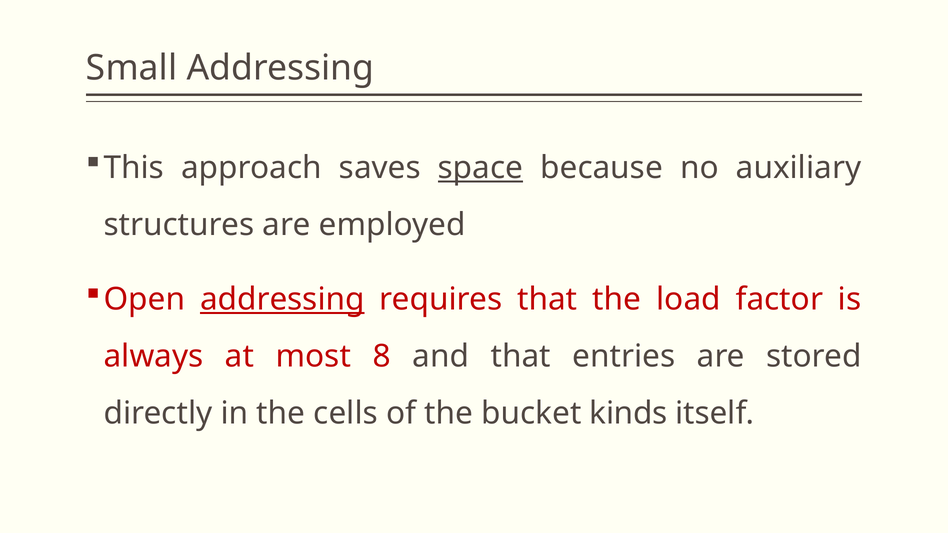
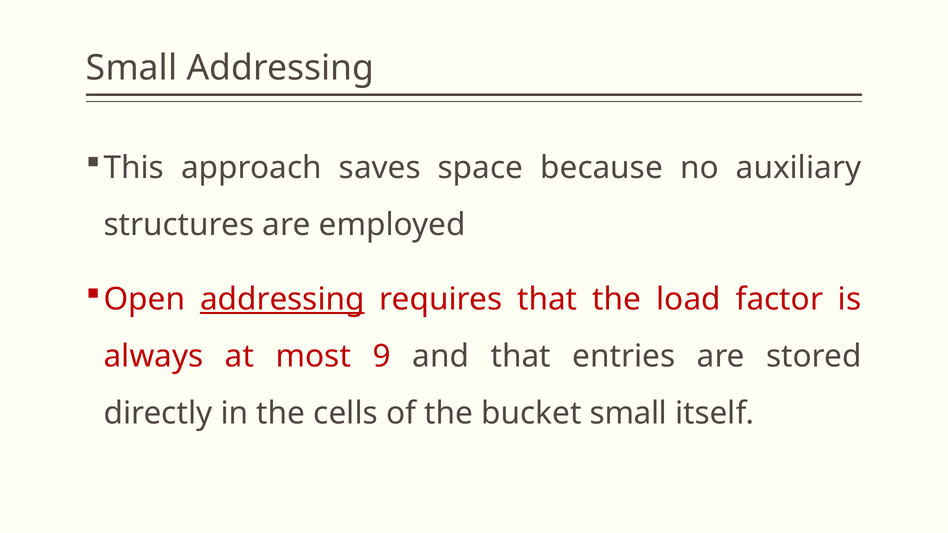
space underline: present -> none (480, 168)
8: 8 -> 9 (382, 357)
bucket kinds: kinds -> small (628, 413)
